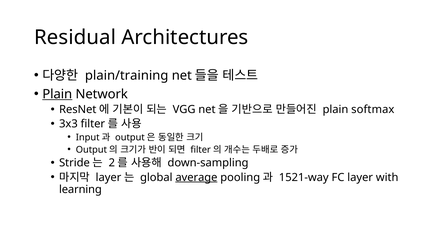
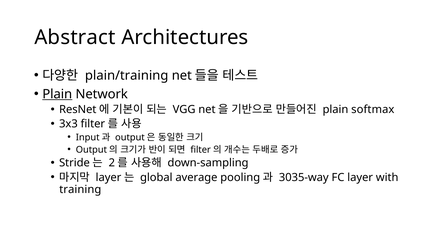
Residual: Residual -> Abstract (75, 37)
average underline: present -> none (196, 177)
1521-way: 1521-way -> 3035-way (304, 177)
learning: learning -> training (80, 189)
